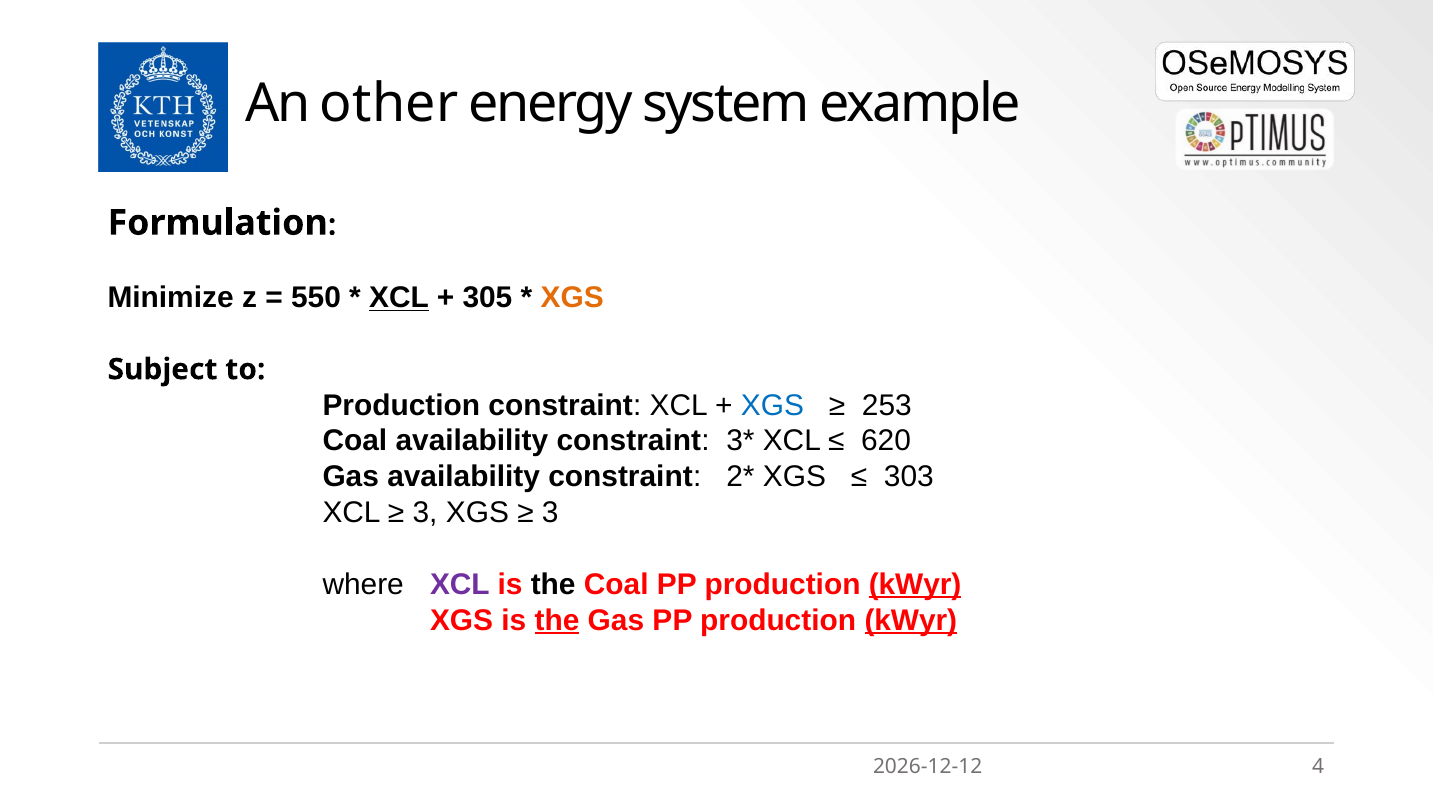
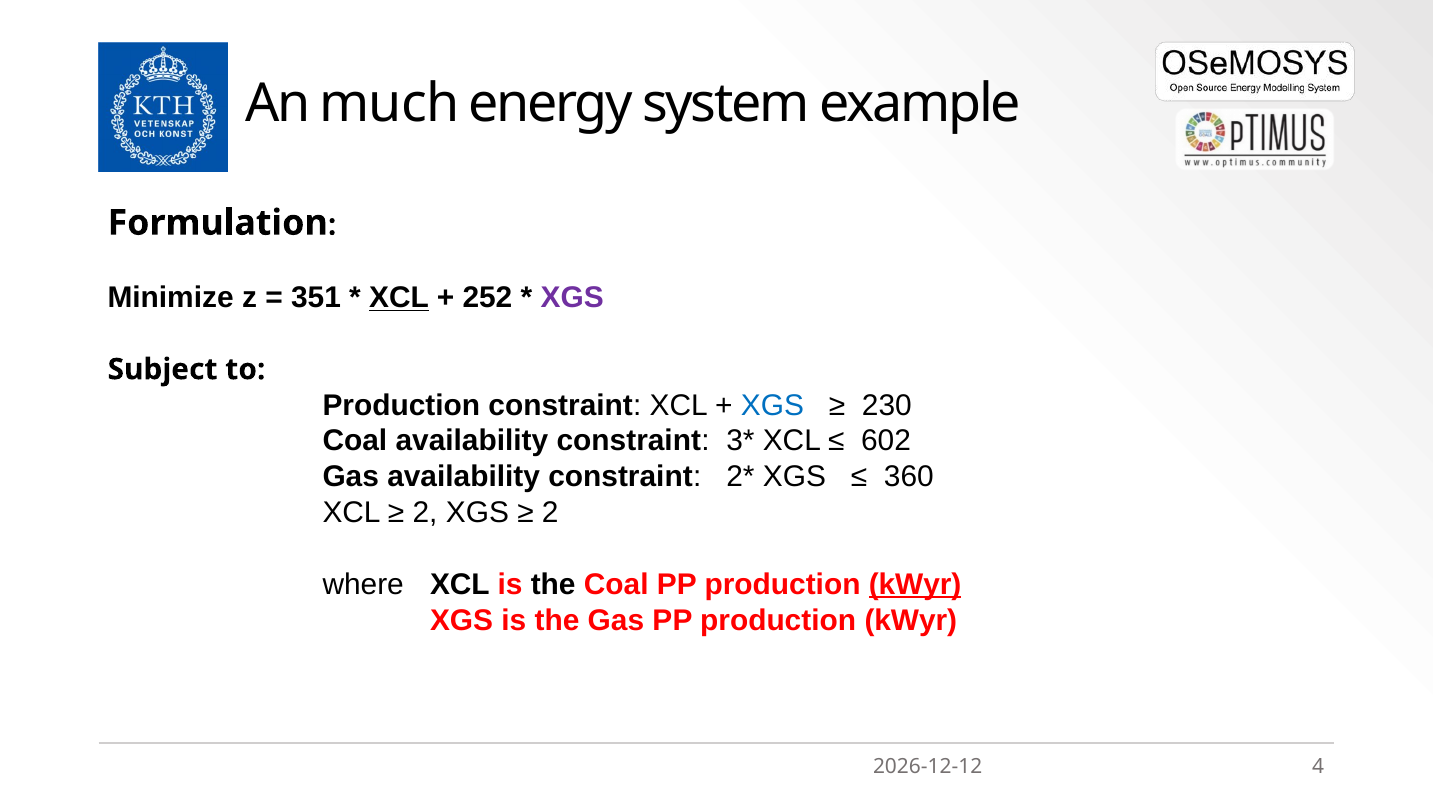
other: other -> much (390, 104)
550: 550 -> 351 (316, 298)
305: 305 -> 252 (487, 298)
XGS colour: orange -> purple (572, 298)
253: 253 -> 230 (887, 405)
620: 620 -> 602 (886, 441)
303: 303 -> 360 (909, 477)
3: 3 -> 2 (425, 513)
3: 3 -> 2 (550, 513)
XCL colour: purple -> black (460, 584)
the underline: present -> none (557, 620)
kWyr underline: present -> none (911, 620)
